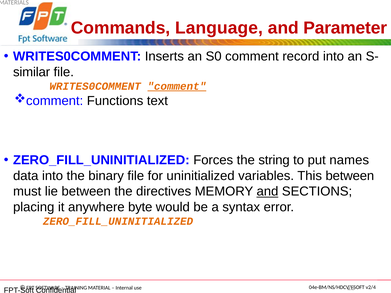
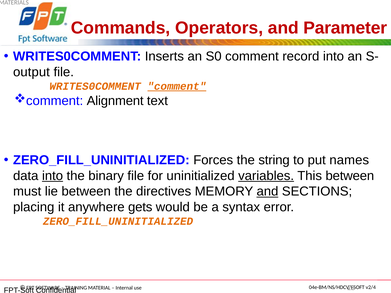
Language: Language -> Operators (219, 28)
similar: similar -> output (31, 72)
Functions: Functions -> Alignment (115, 101)
into underline: none -> present (53, 176)
variables underline: none -> present (266, 176)
byte: byte -> gets (140, 207)
